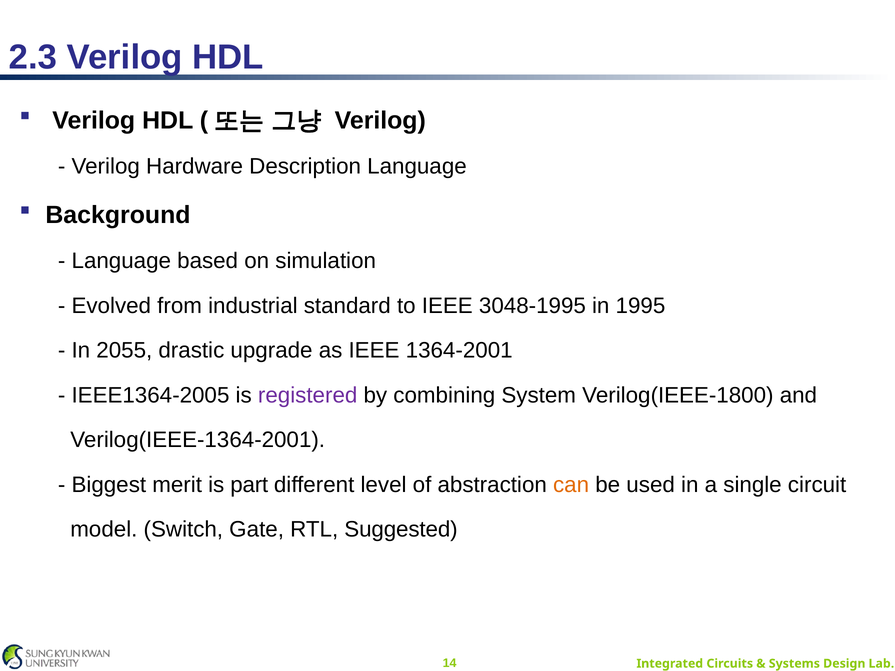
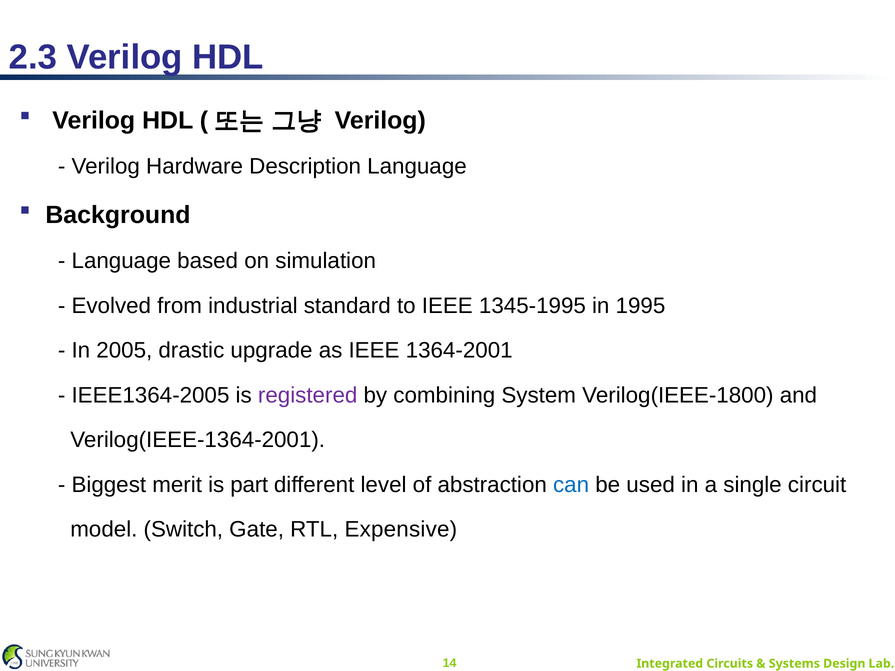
3048-1995: 3048-1995 -> 1345-1995 (532, 306)
2055: 2055 -> 2005 (124, 351)
can colour: orange -> blue (571, 485)
Suggested: Suggested -> Expensive (401, 530)
